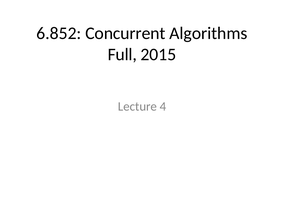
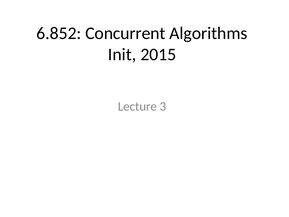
Full: Full -> Init (122, 54)
4: 4 -> 3 (163, 106)
